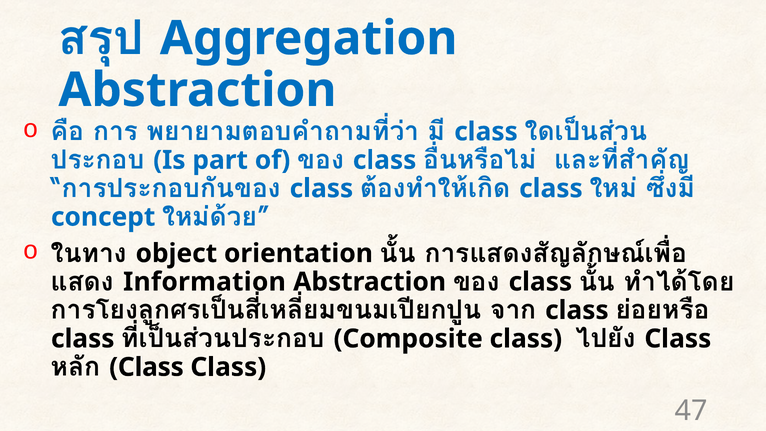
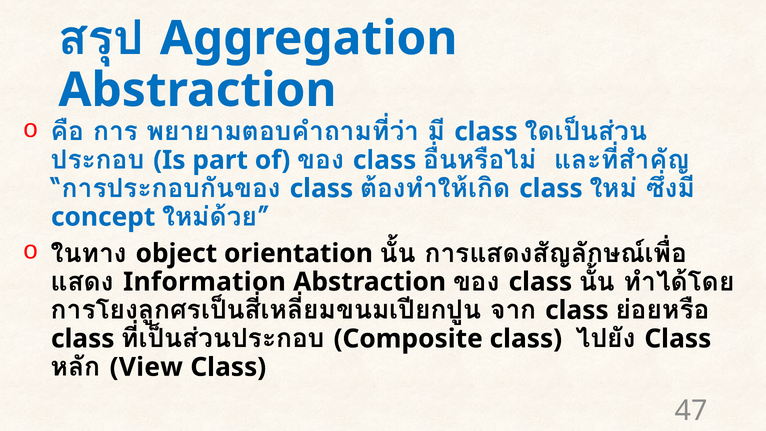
Class: Class -> View (146, 367)
